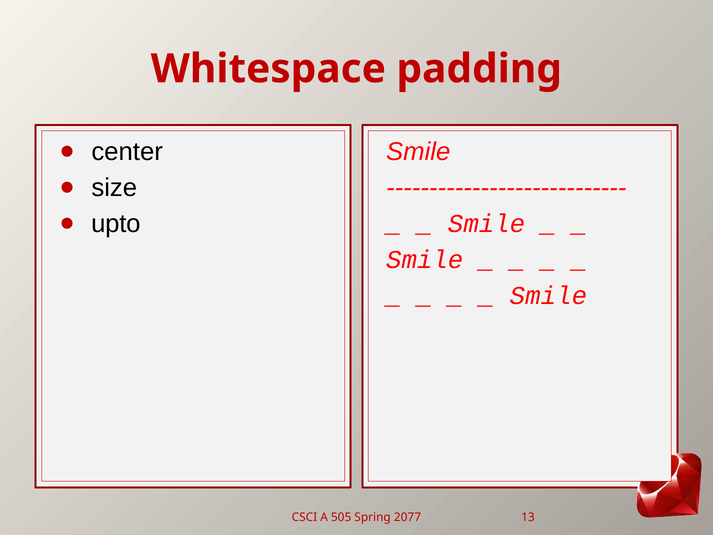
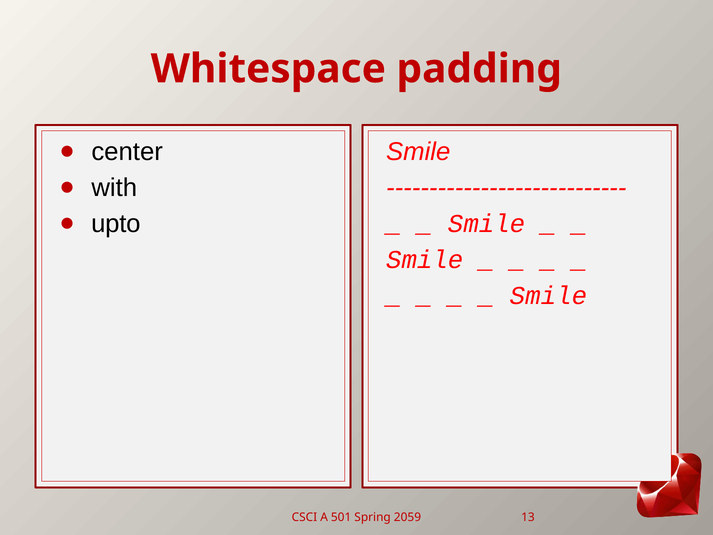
size: size -> with (114, 187)
505: 505 -> 501 (341, 517)
2077: 2077 -> 2059 (407, 517)
